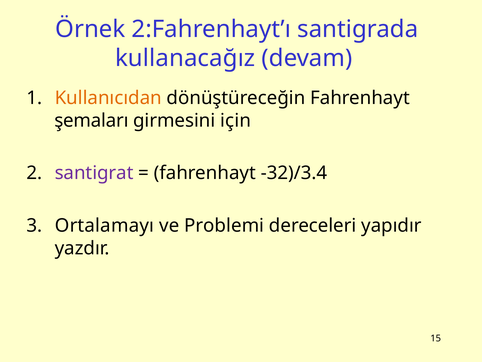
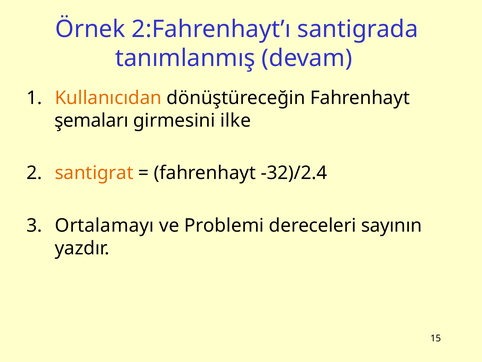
kullanacağız: kullanacağız -> tanımlanmış (185, 58)
için: için -> ilke (236, 120)
santigrat colour: purple -> orange (94, 173)
-32)/3.4: -32)/3.4 -> -32)/2.4 (294, 173)
yapıdır: yapıdır -> sayının (392, 225)
